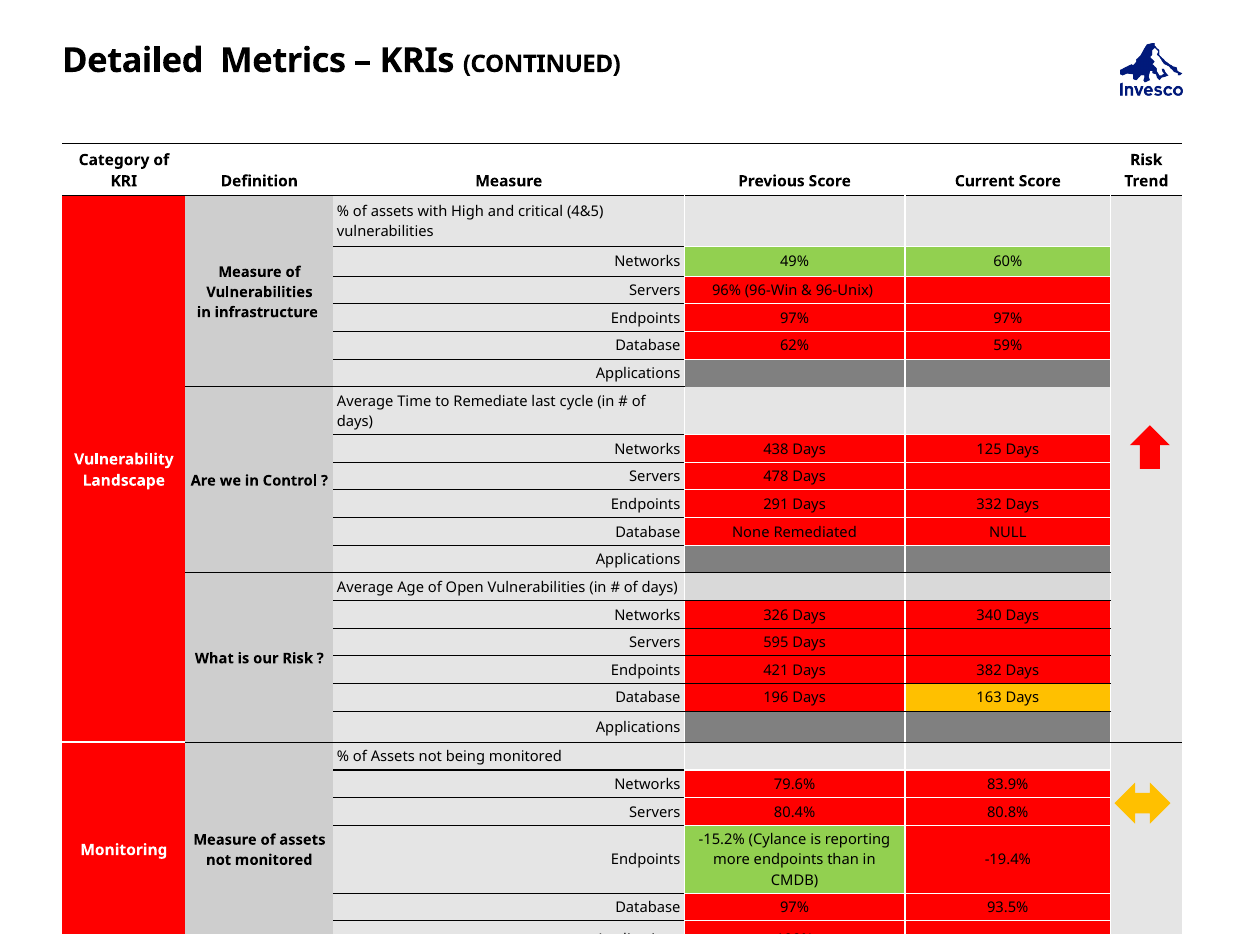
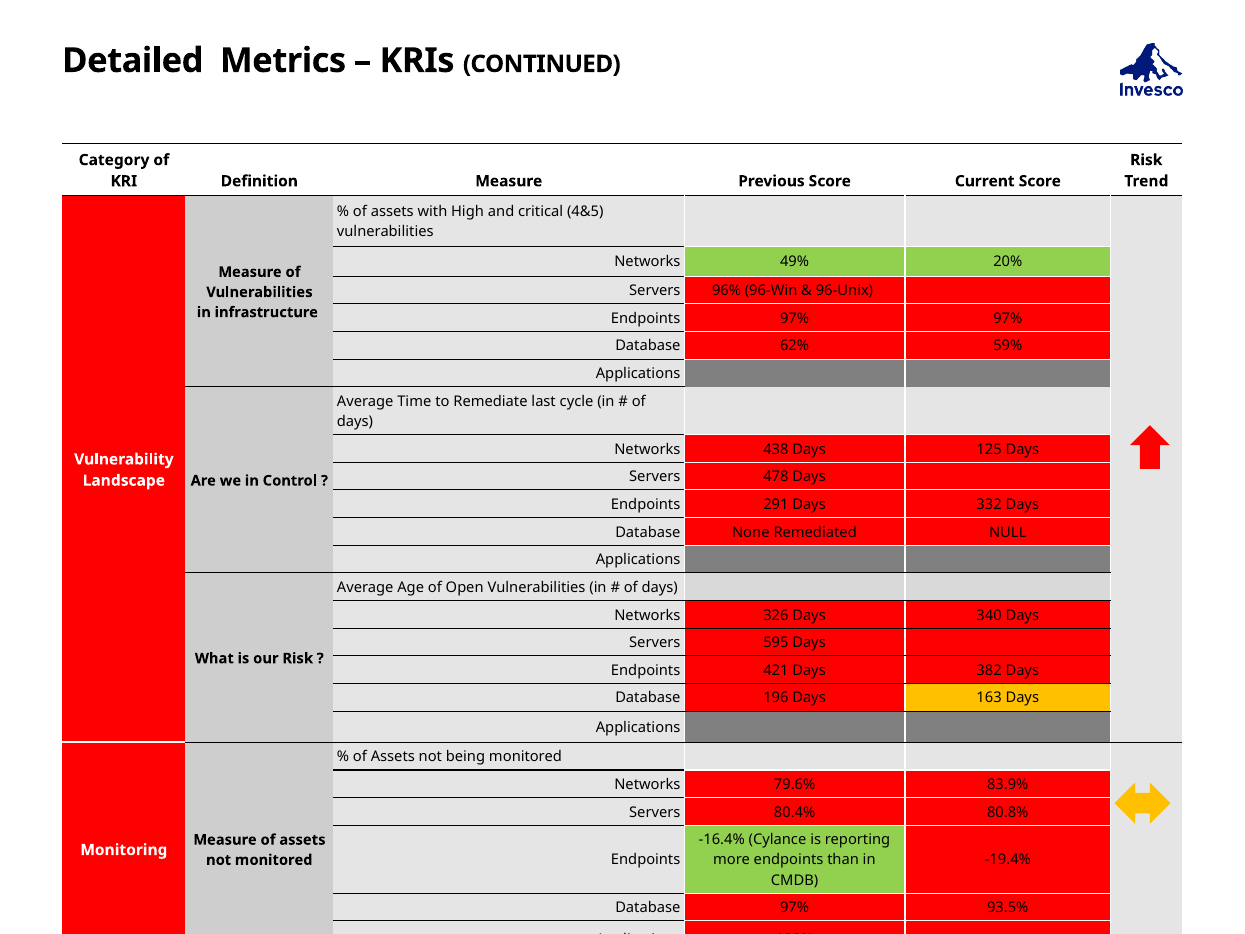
60%: 60% -> 20% (1008, 262)
-15.2%: -15.2% -> -16.4% (722, 840)
